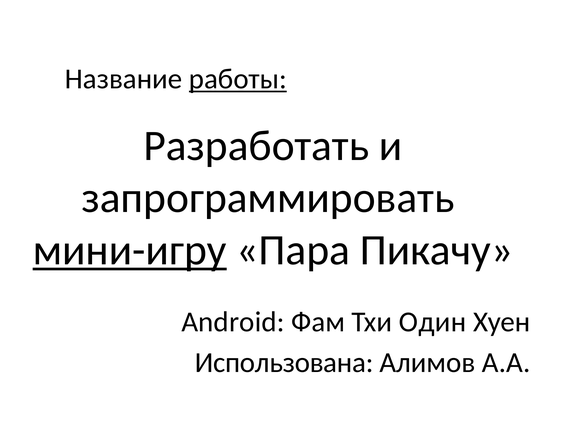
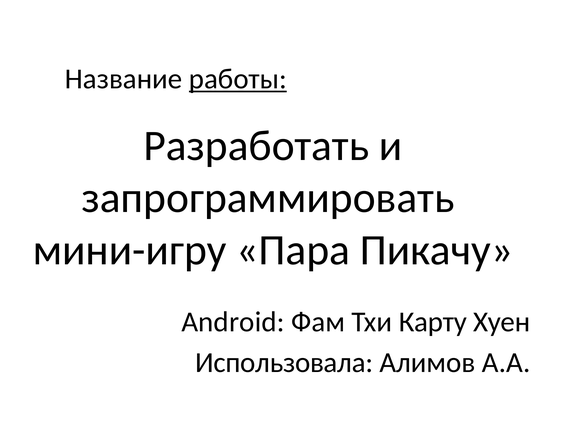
мини-игру underline: present -> none (130, 250)
Один: Один -> Карту (433, 322)
Использована: Использована -> Использовала (284, 363)
